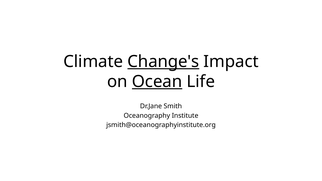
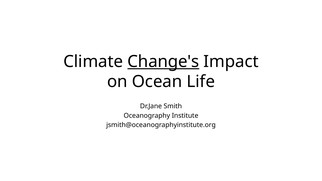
Ocean underline: present -> none (157, 82)
